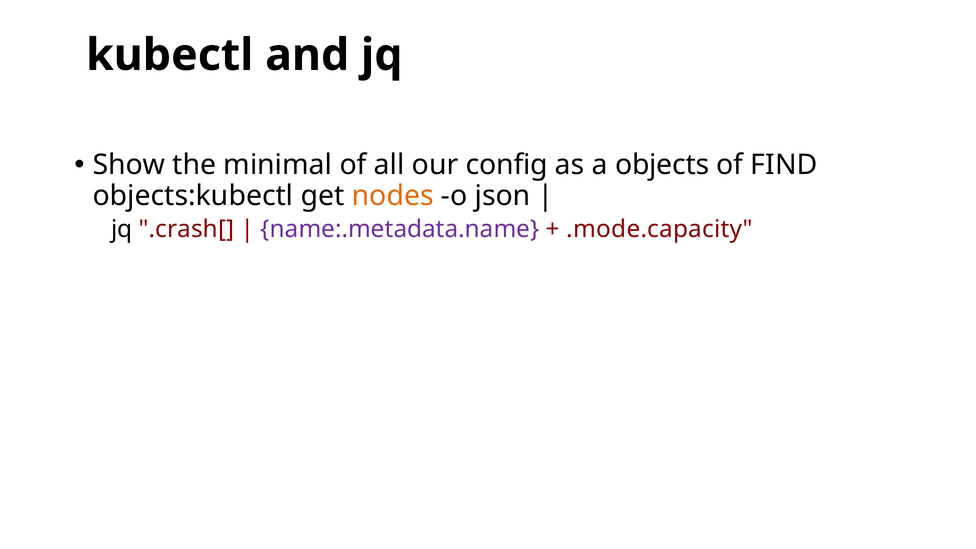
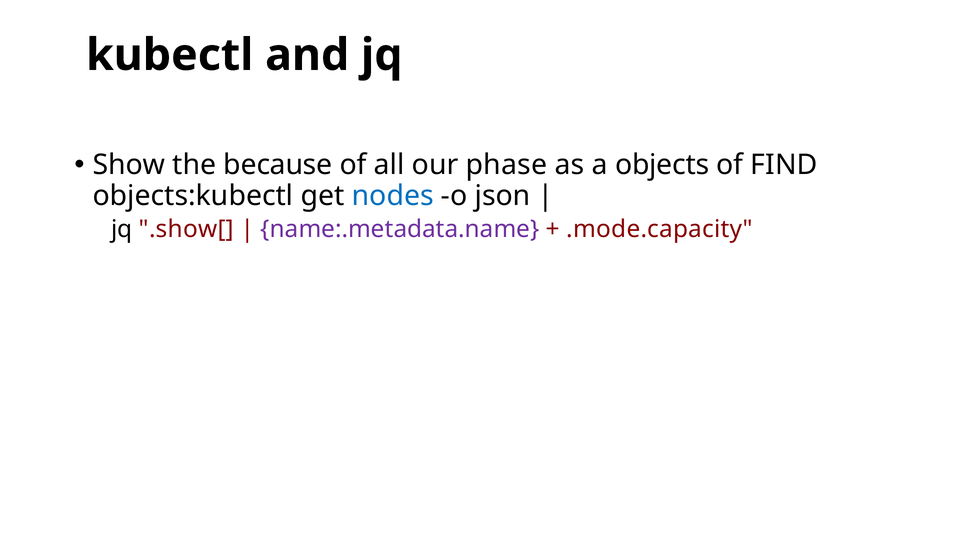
minimal: minimal -> because (278, 165)
config: config -> phase (507, 165)
nodes colour: orange -> blue (393, 196)
.crash[: .crash[ -> .show[ (186, 229)
